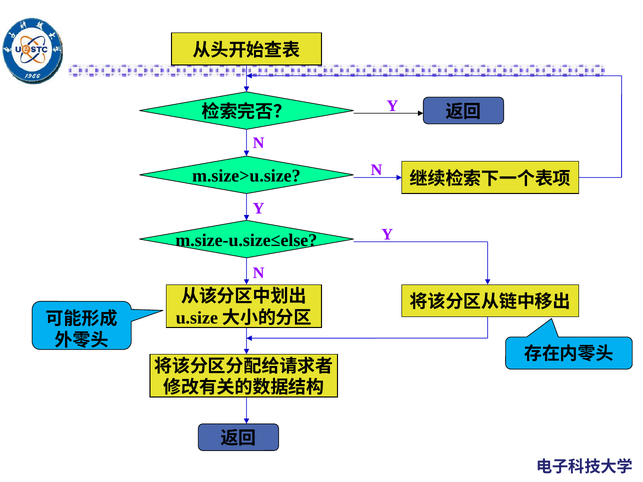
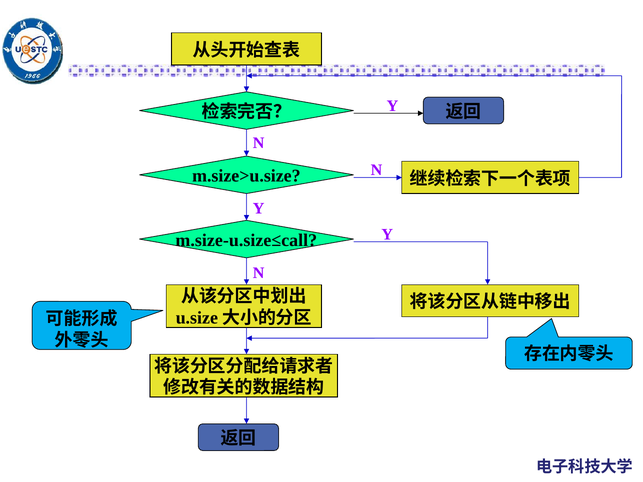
m.size-u.size≤else: m.size-u.size≤else -> m.size-u.size≤call (246, 240)
